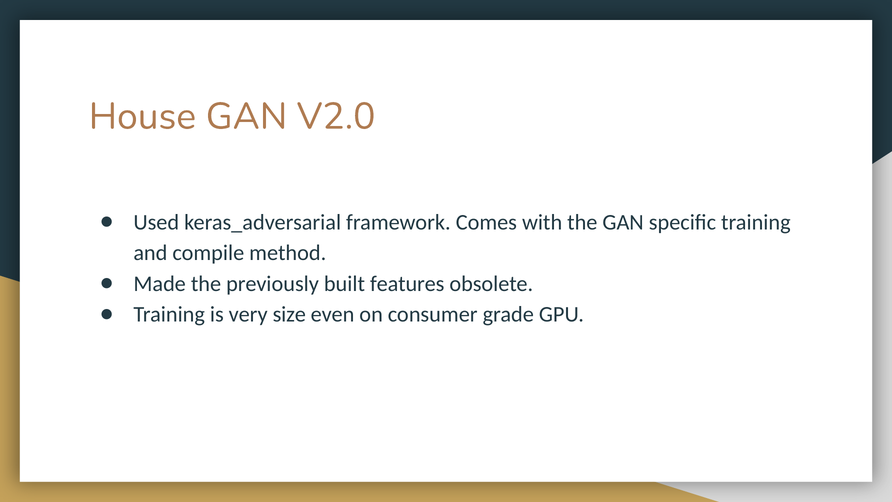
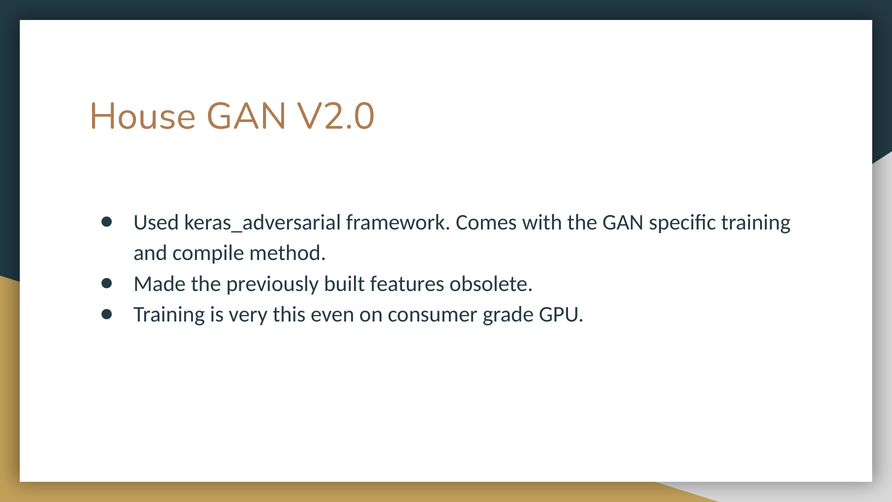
size: size -> this (289, 314)
